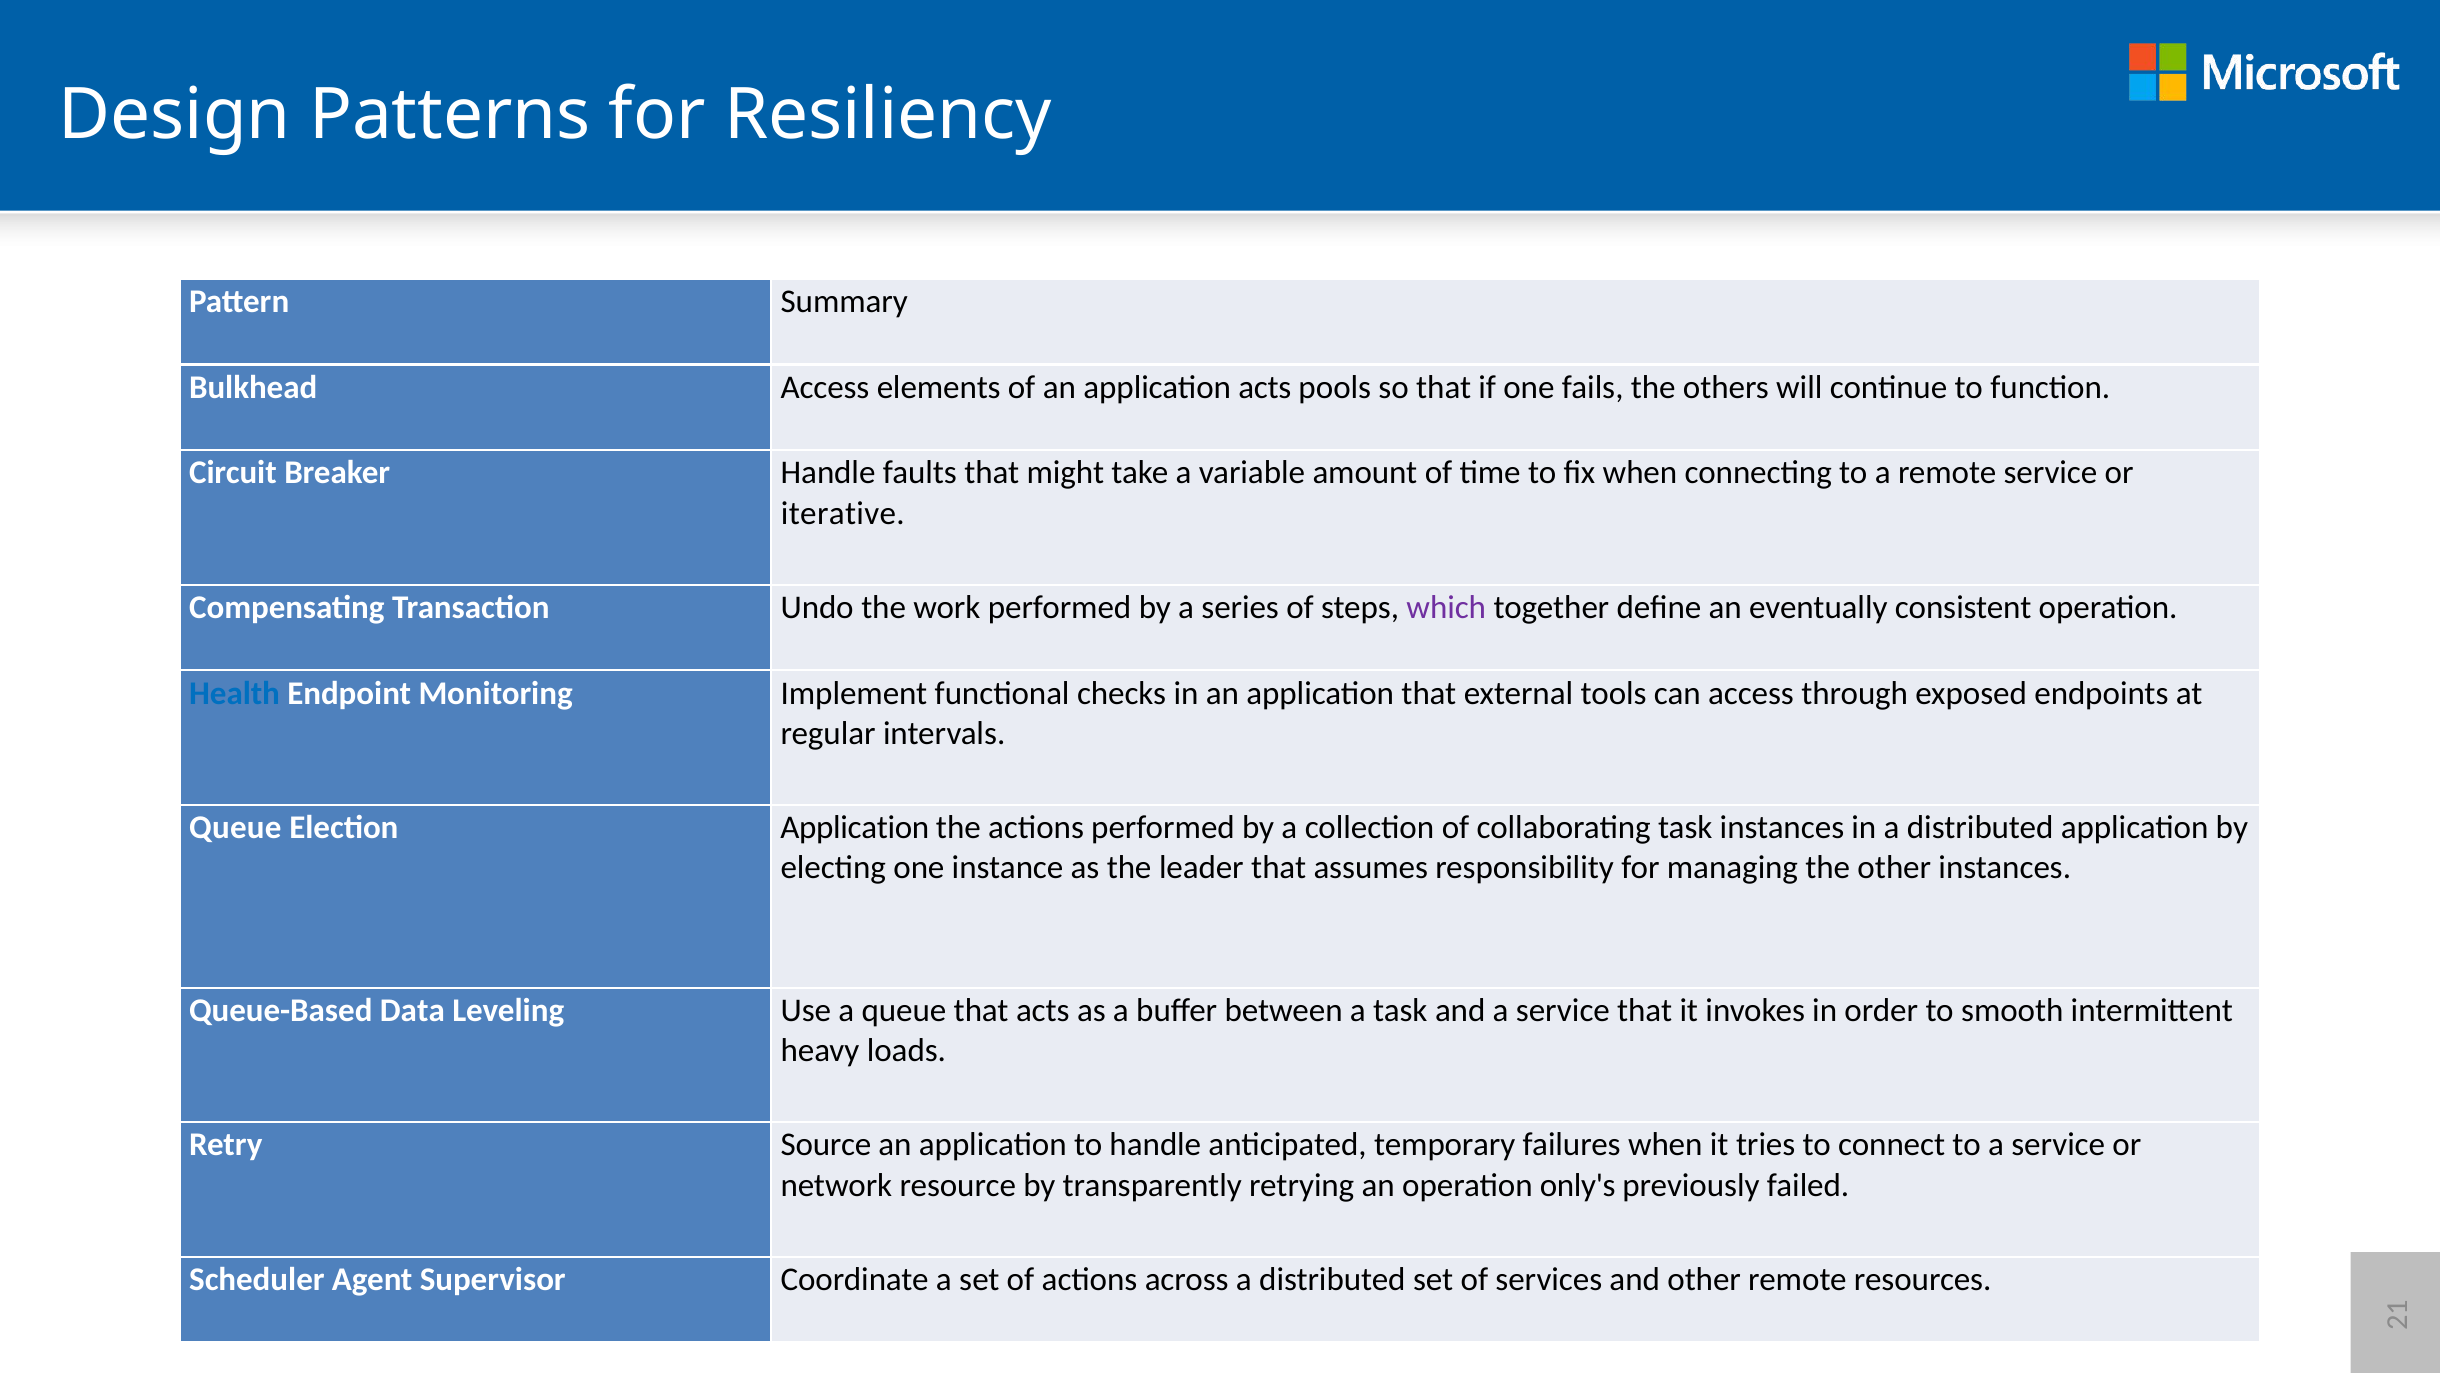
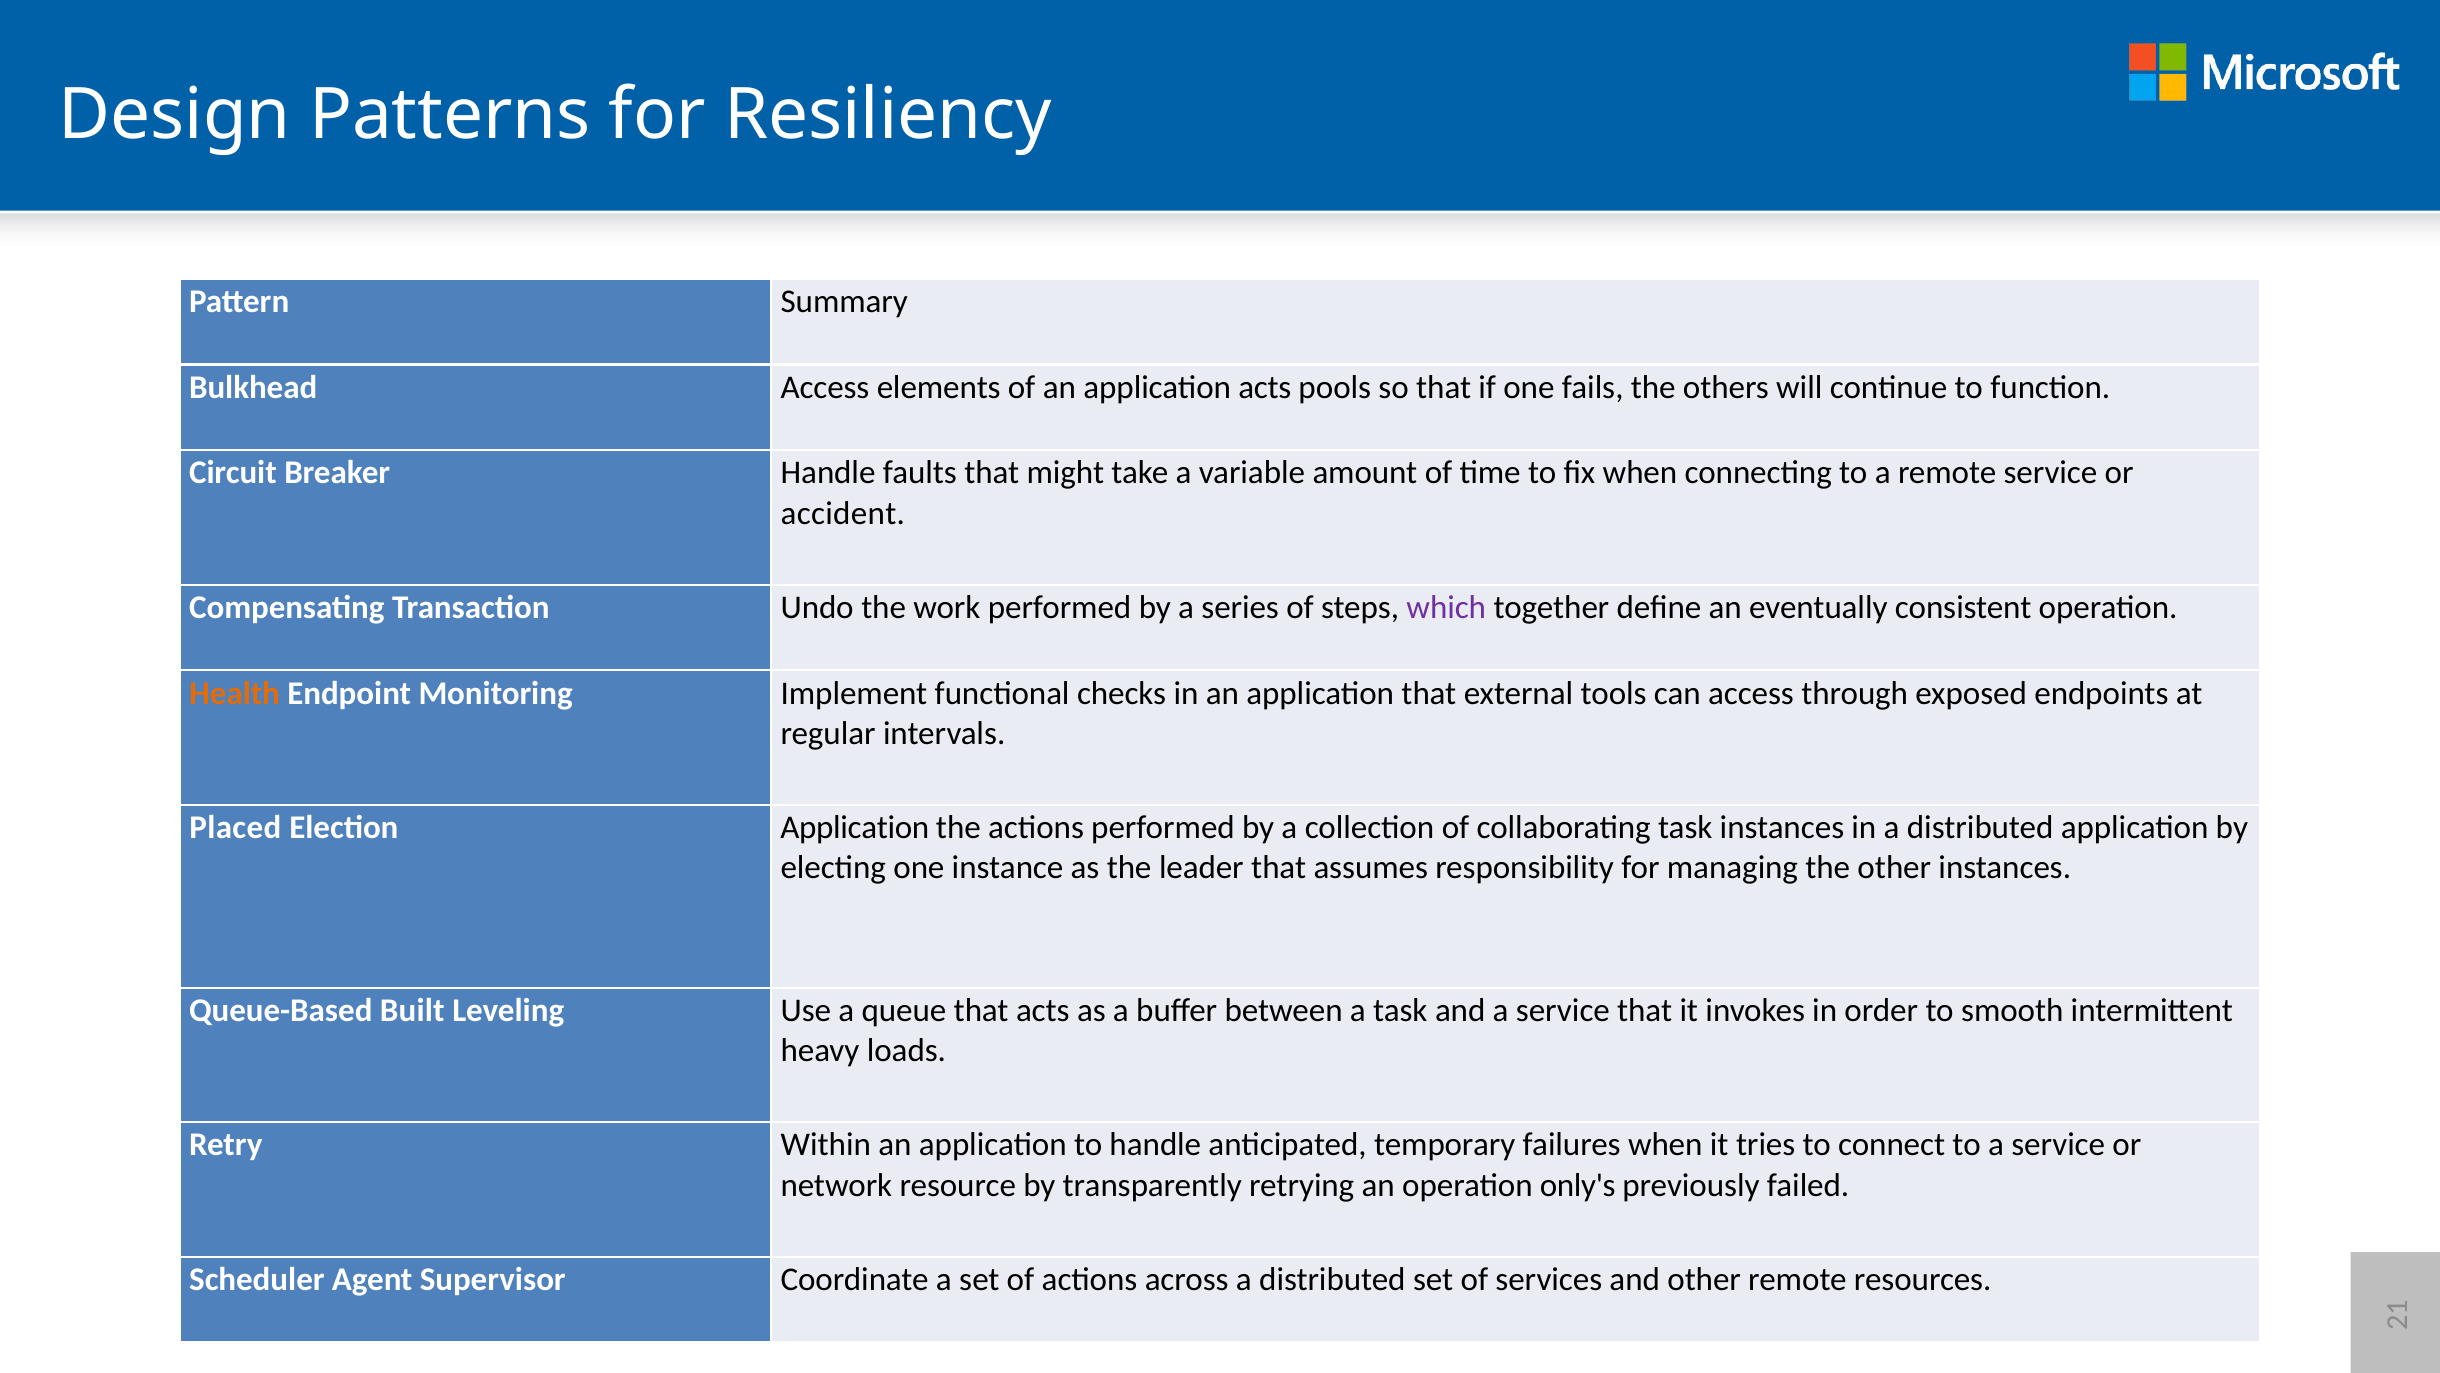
iterative: iterative -> accident (843, 513)
Health colour: blue -> orange (235, 693)
Queue: Queue -> Placed (235, 827)
Data: Data -> Built (412, 1010)
Source: Source -> Within (826, 1145)
